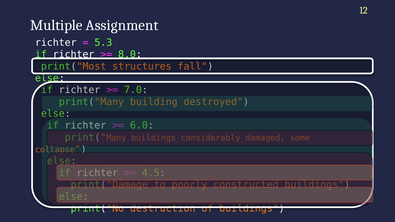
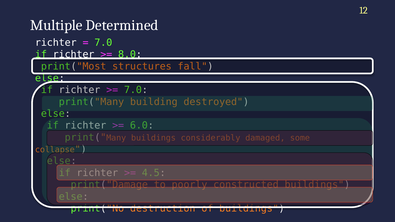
Assignment: Assignment -> Determined (122, 25)
5.3: 5.3 -> 7.0 (103, 43)
